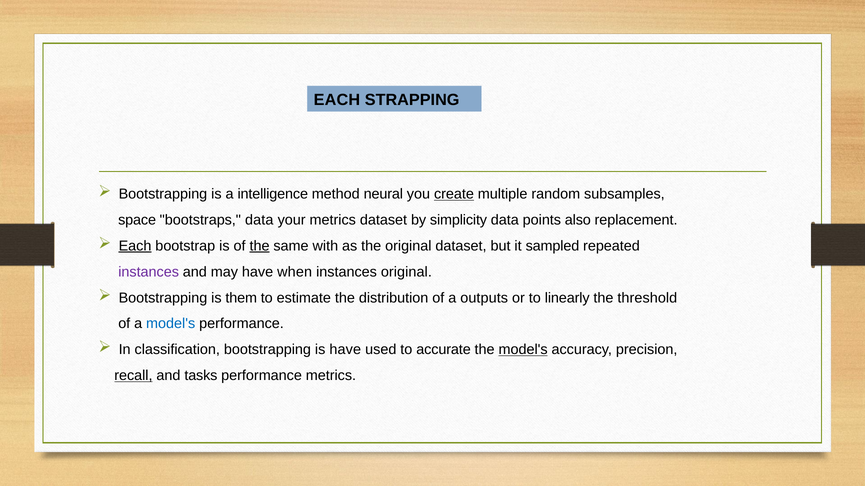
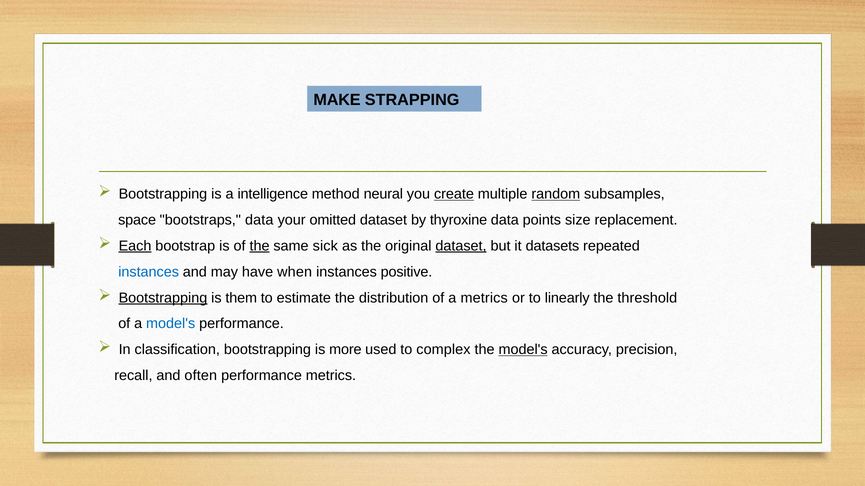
EACH: EACH -> MAKE (337, 100)
random underline: none -> present (556, 194)
your metrics: metrics -> omitted (333, 220)
simplicity: simplicity -> thyroxine (459, 220)
also: also -> size (578, 220)
with: with -> sick (325, 246)
dataset underline: none -> present (461, 246)
sampled: sampled -> datasets (552, 246)
instances colour: purple -> blue (149, 272)
instances original: original -> positive (406, 272)
Bootstrapping underline: none -> present (163, 298)
a outputs: outputs -> metrics (484, 298)
is have: have -> more (345, 350)
accurate: accurate -> complex (443, 350)
recall underline: present -> none (133, 376)
tasks: tasks -> often (201, 376)
